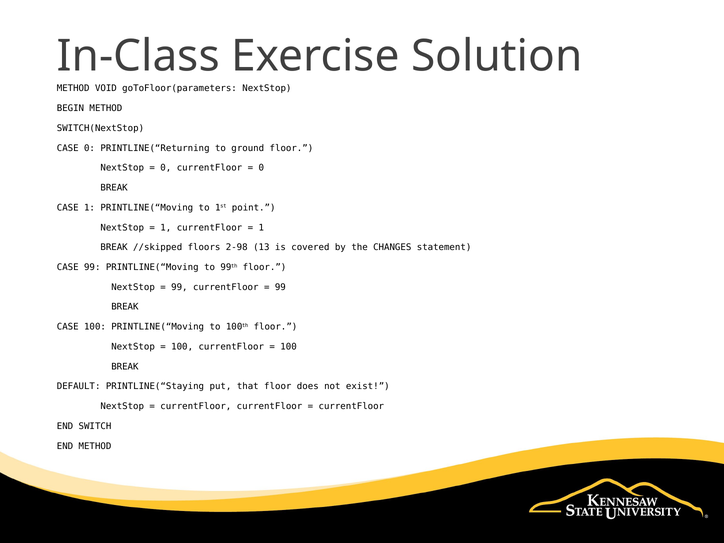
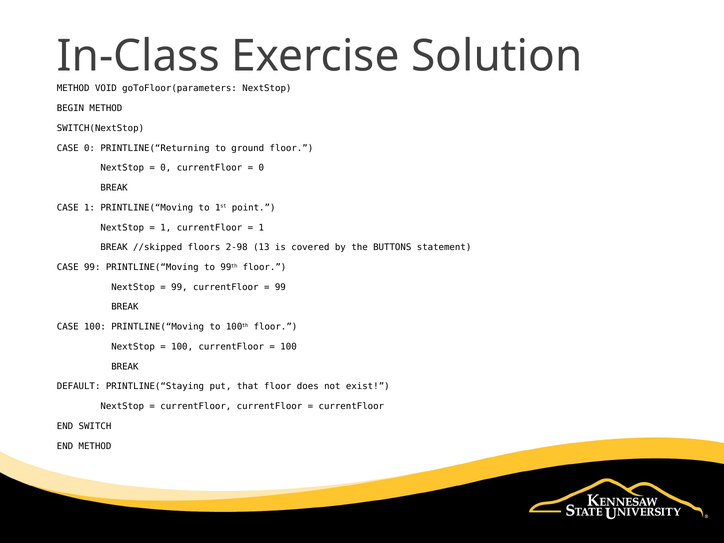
CHANGES: CHANGES -> BUTTONS (392, 247)
